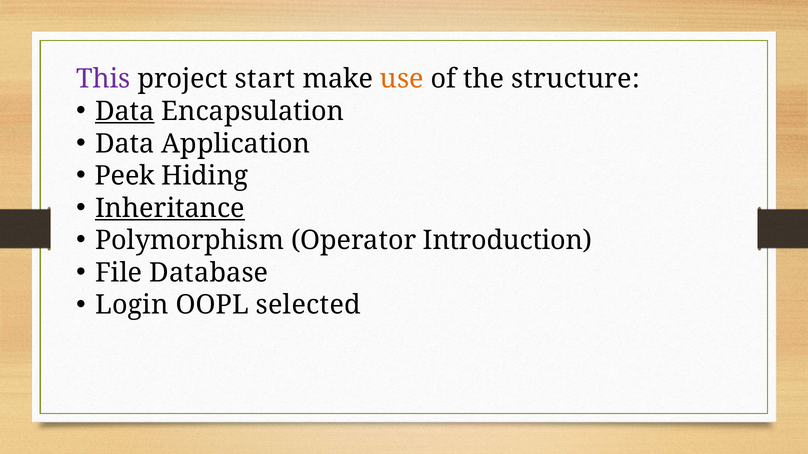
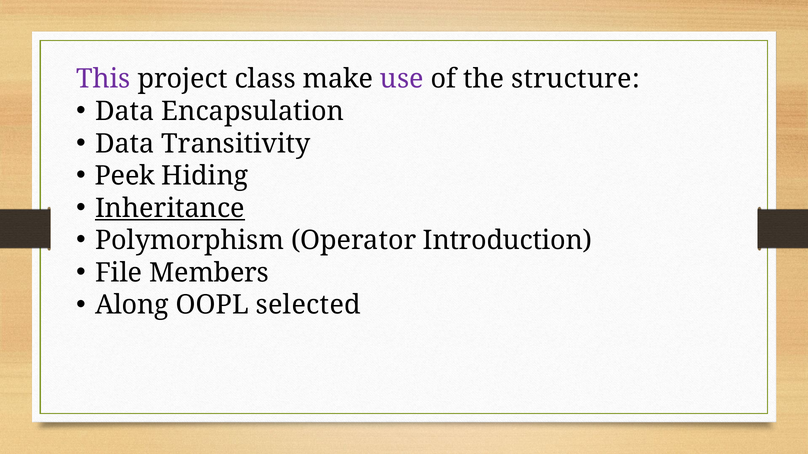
start: start -> class (265, 79)
use colour: orange -> purple (402, 79)
Data underline: present -> none (125, 111)
Application: Application -> Transitivity (236, 144)
Database: Database -> Members (209, 273)
Login: Login -> Along (132, 305)
